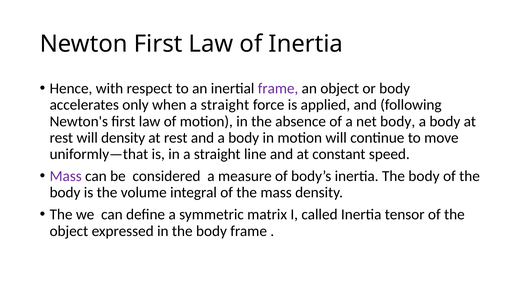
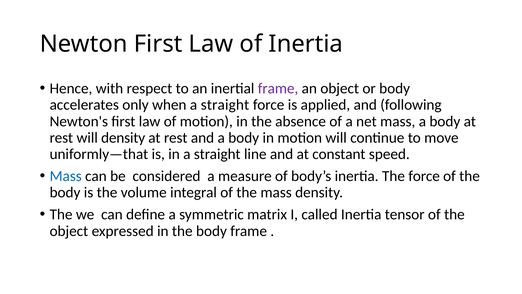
net body: body -> mass (398, 121)
Mass colour: purple -> blue (66, 176)
inertia The body: body -> force (424, 176)
